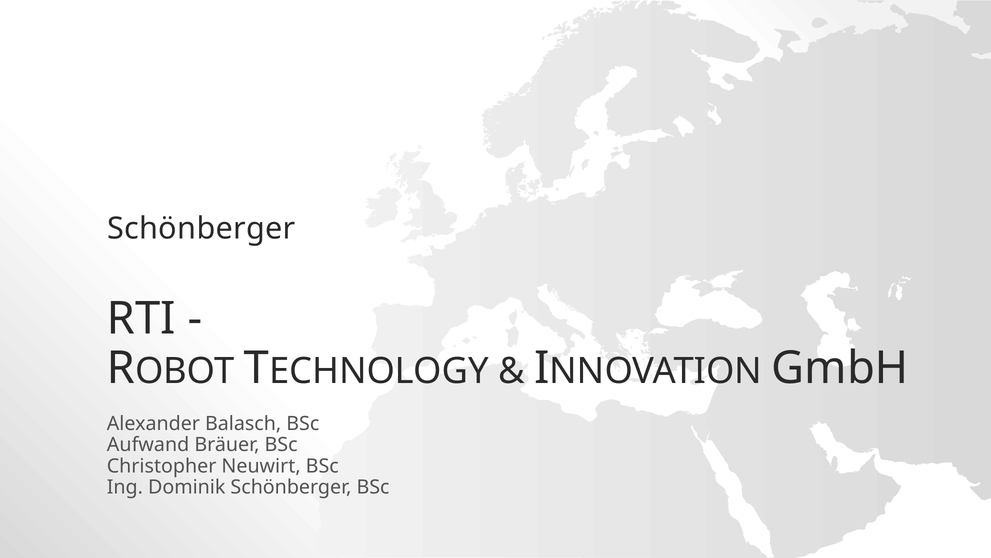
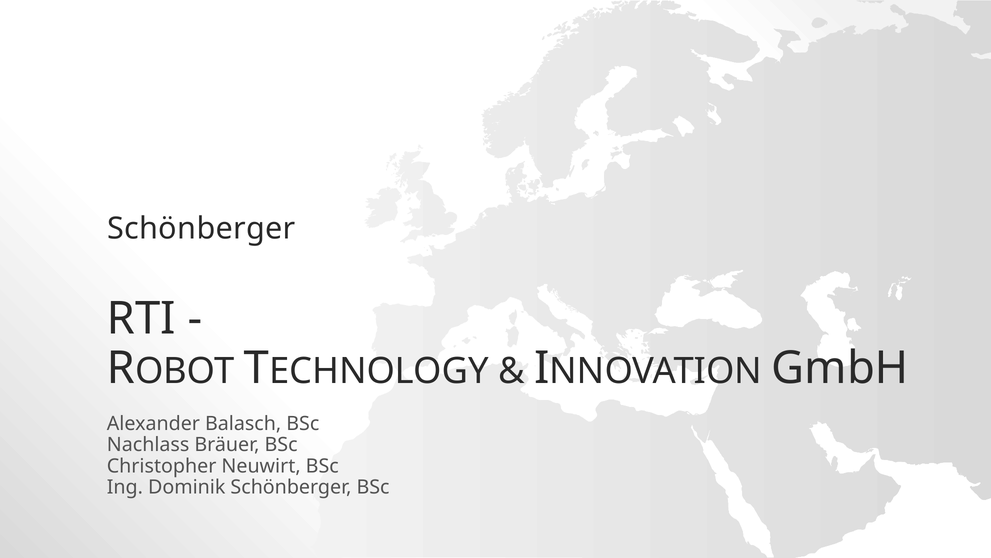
Aufwand: Aufwand -> Nachlass (148, 444)
